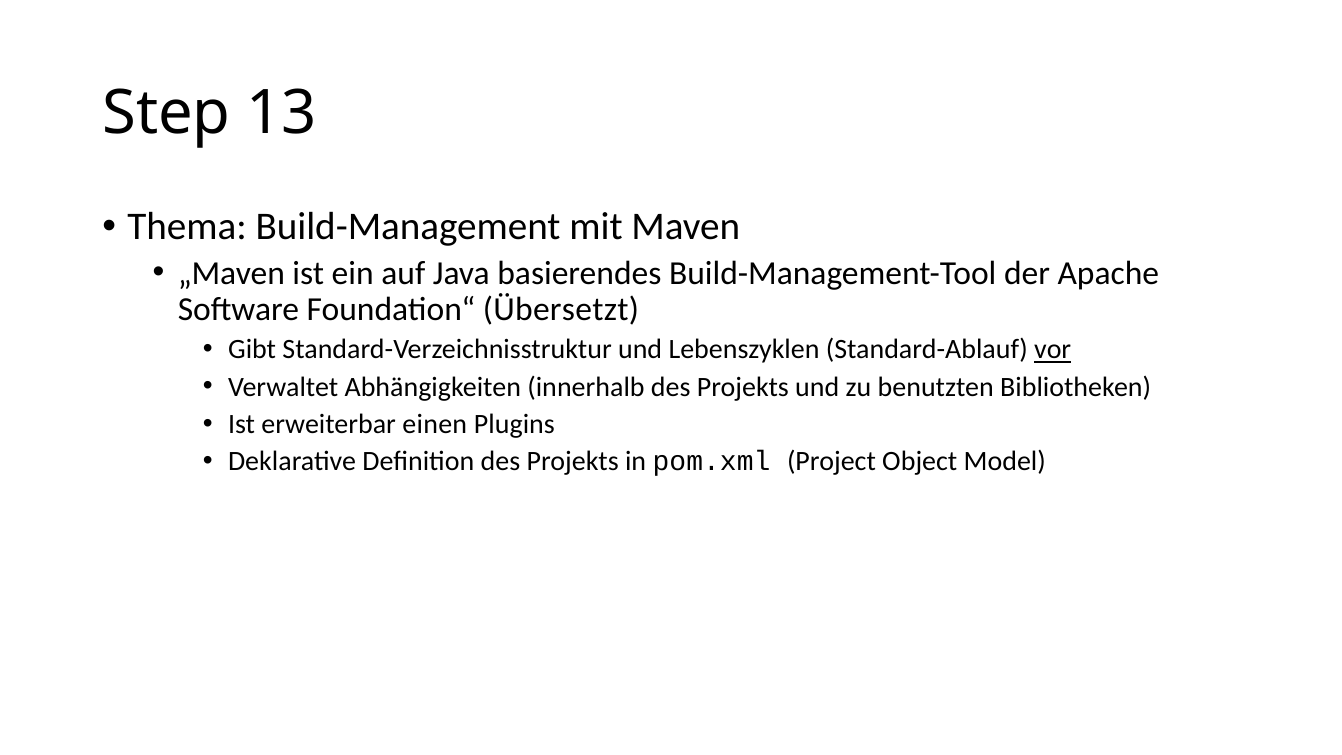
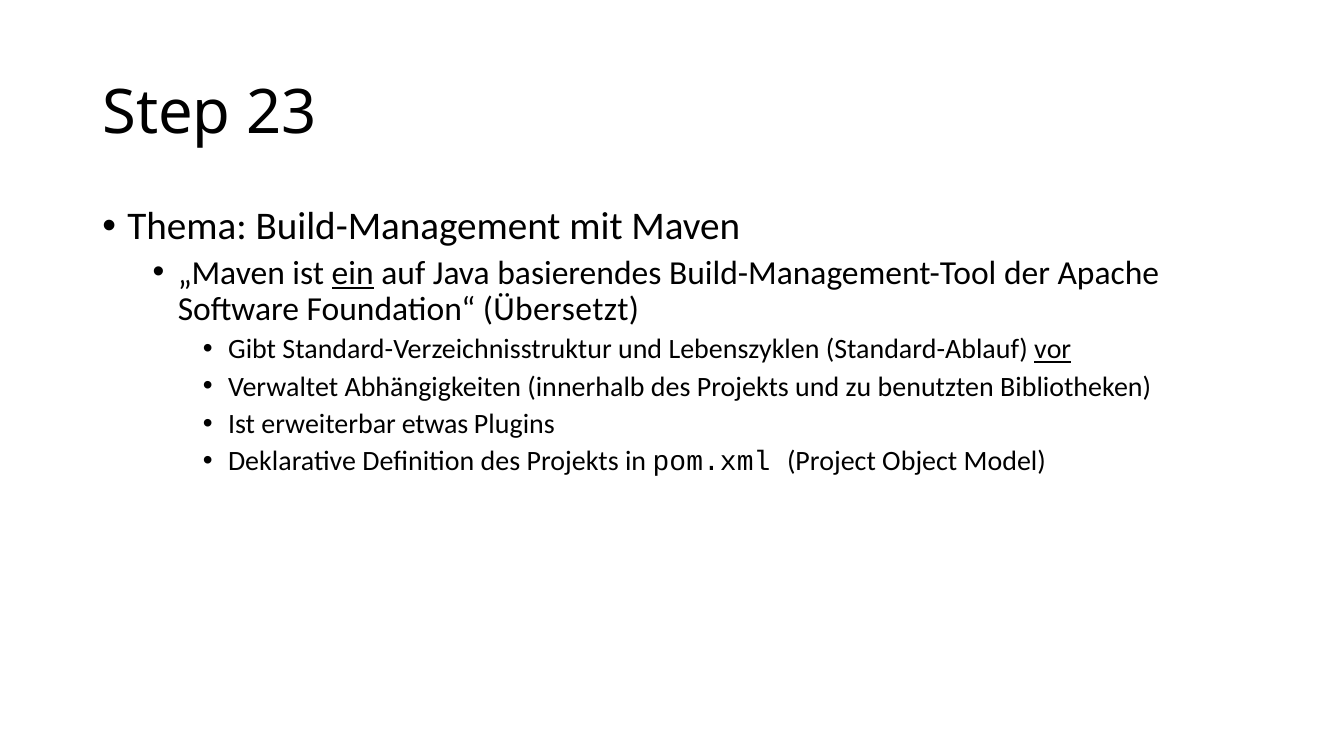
13: 13 -> 23 (282, 113)
ein underline: none -> present (353, 273)
einen: einen -> etwas (435, 424)
